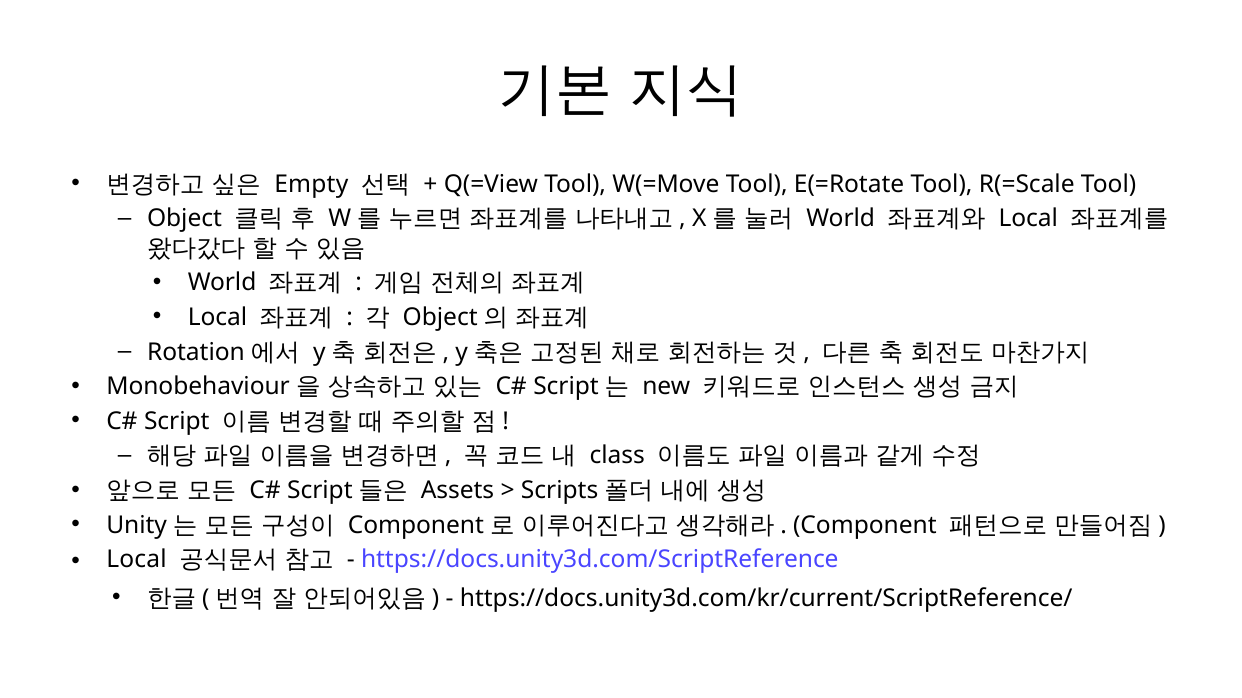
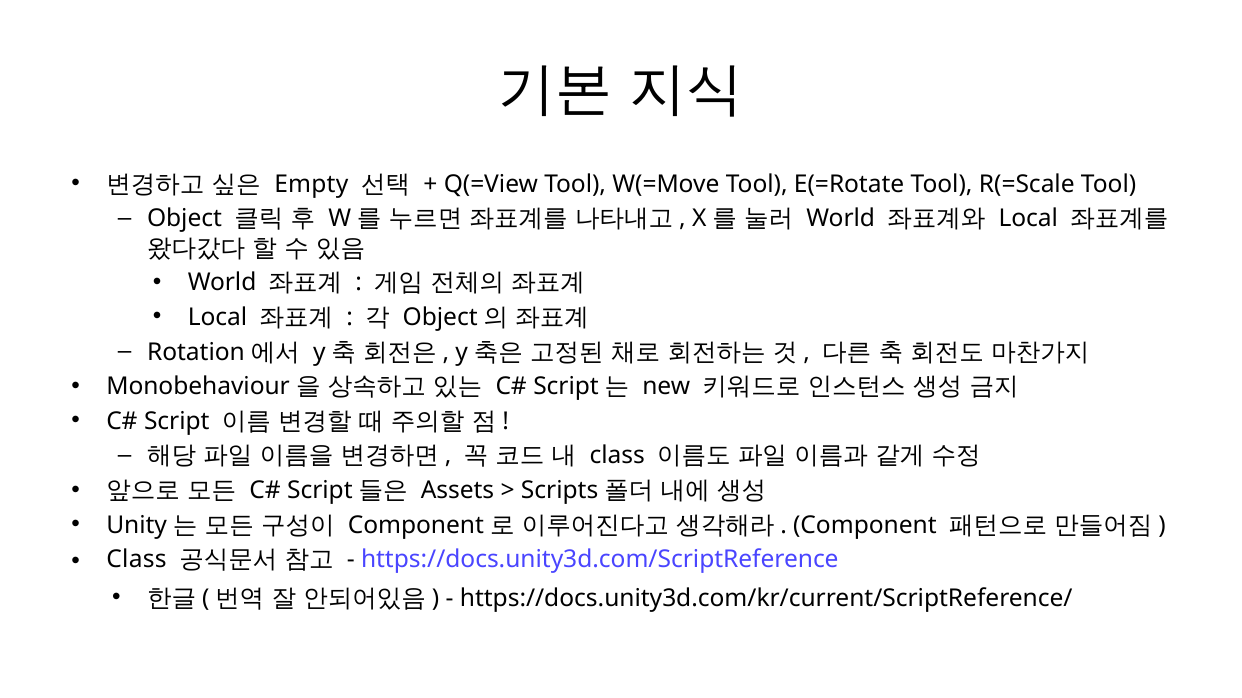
Local: Local -> Class (137, 560)
